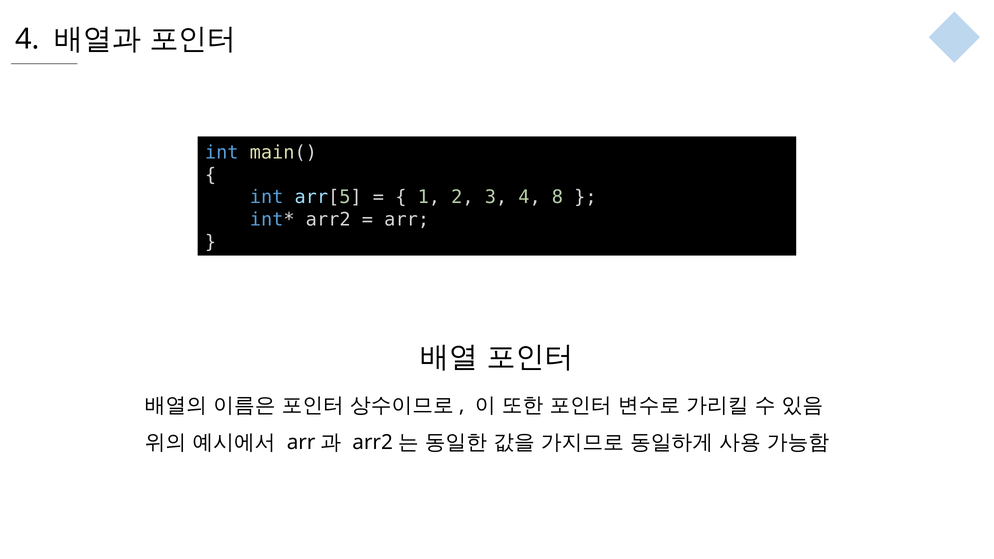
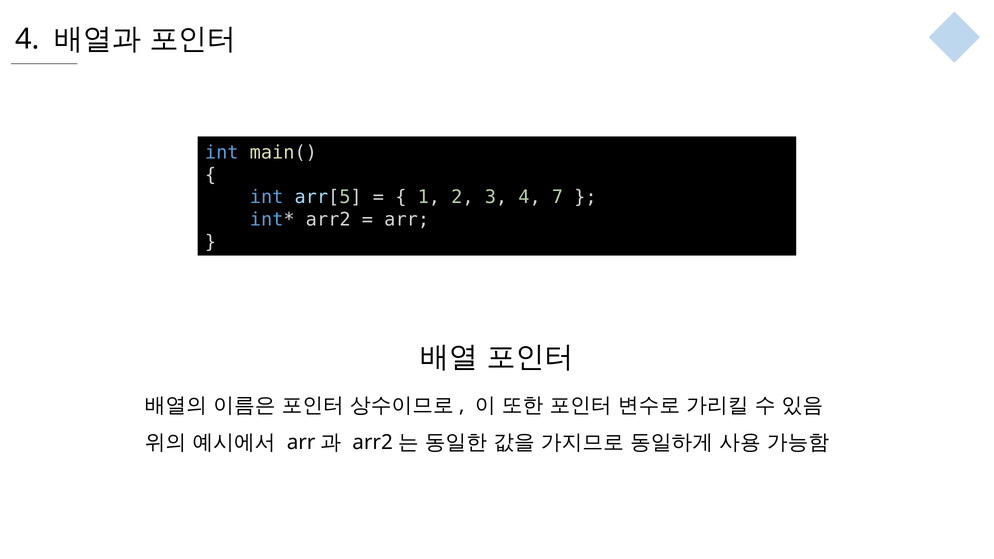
8: 8 -> 7 (557, 197)
